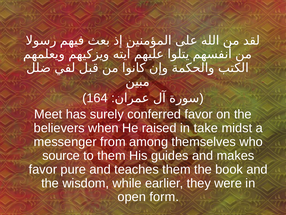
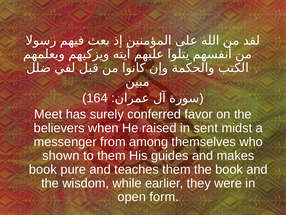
take: take -> sent (206, 128)
source: source -> shown (61, 155)
favor: favor -> book (43, 169)
